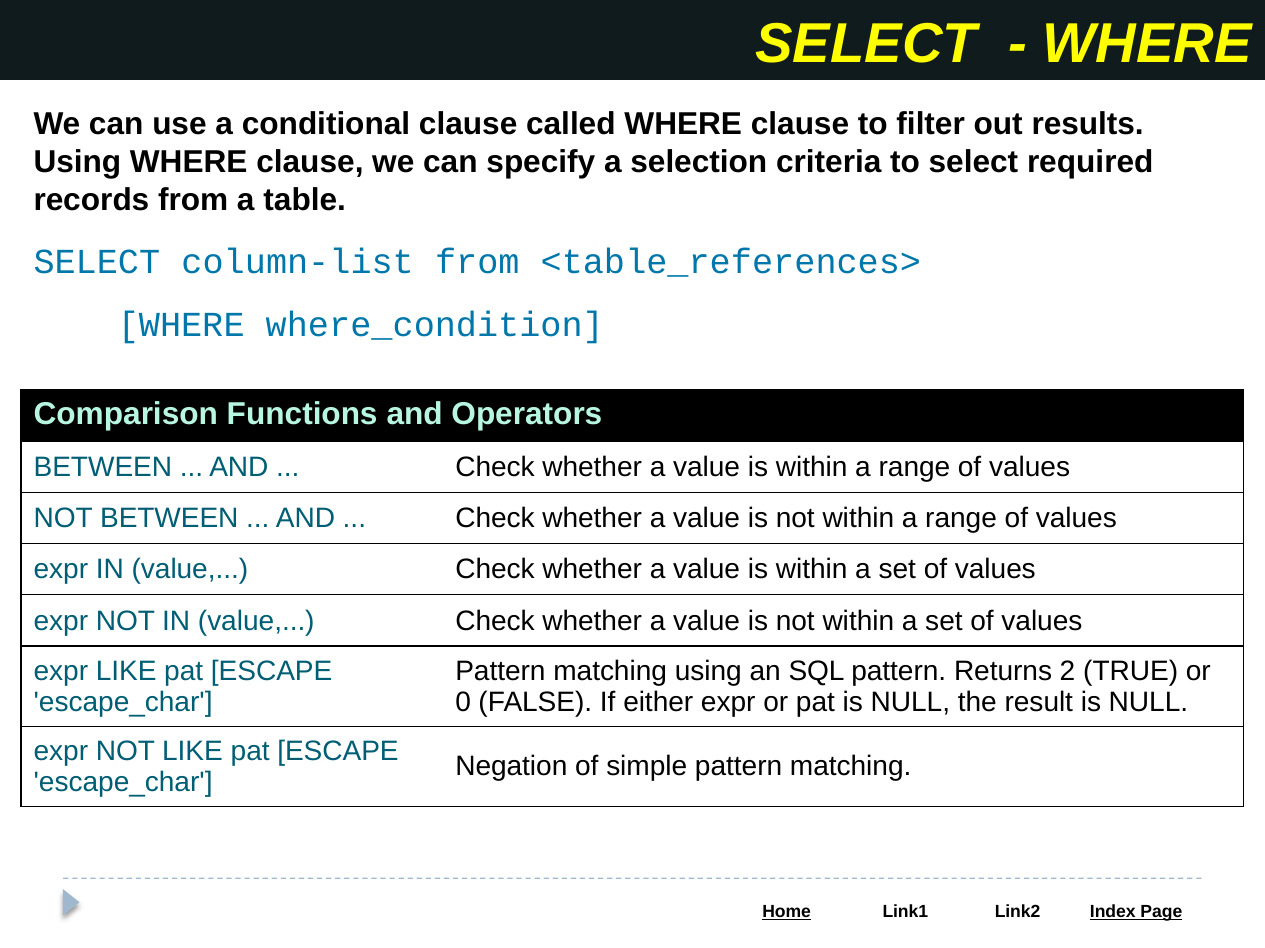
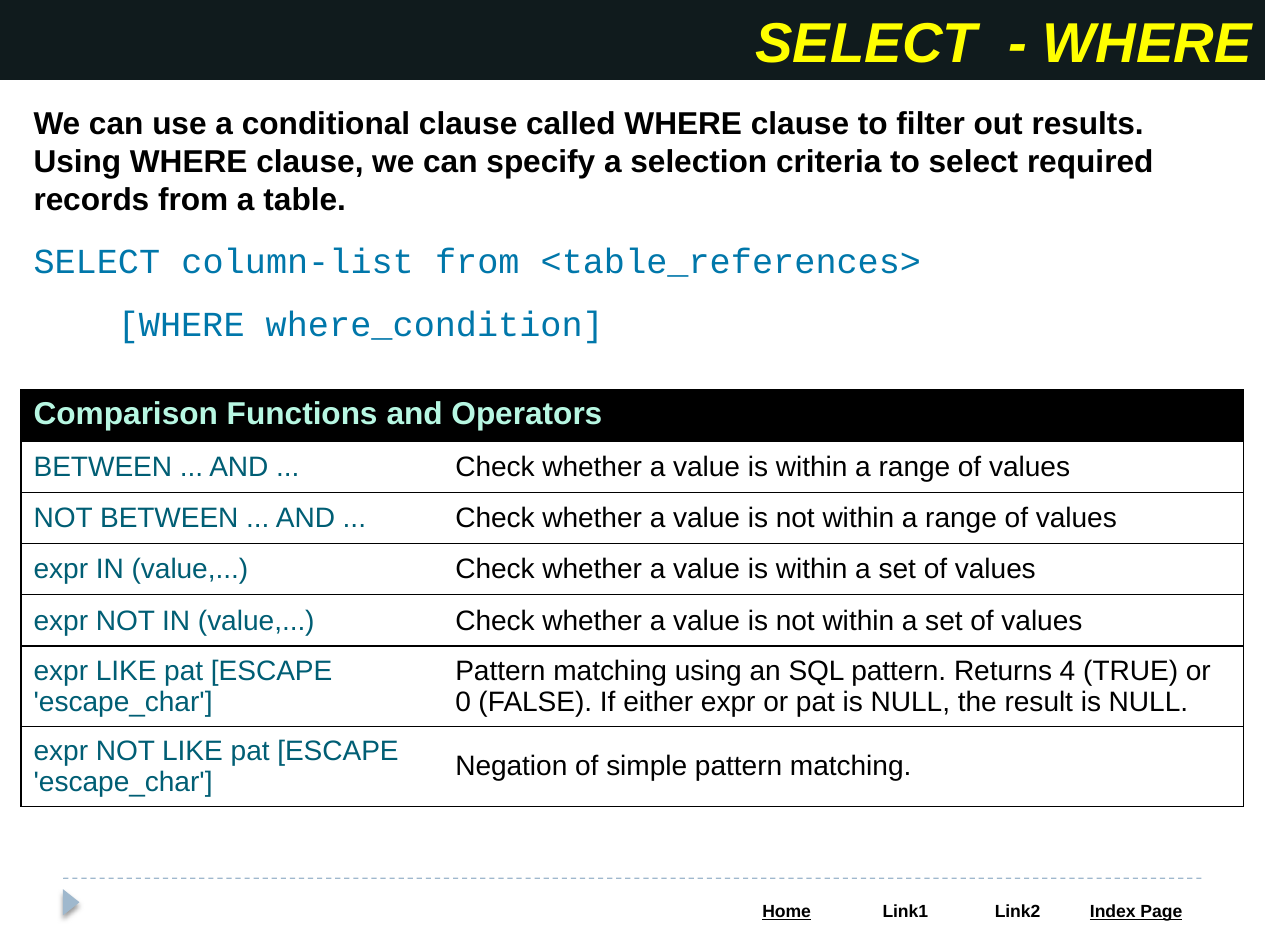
2: 2 -> 4 (1068, 671)
